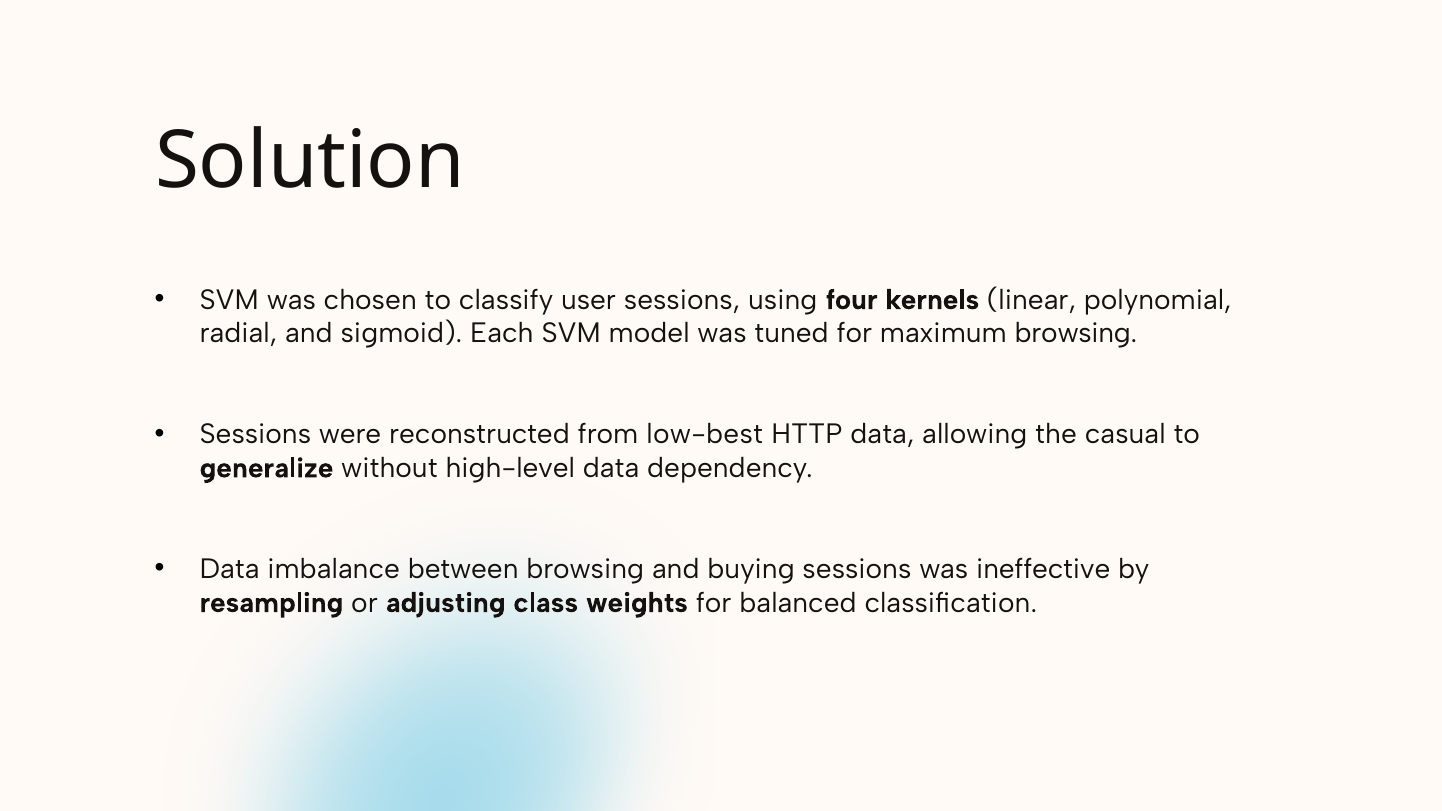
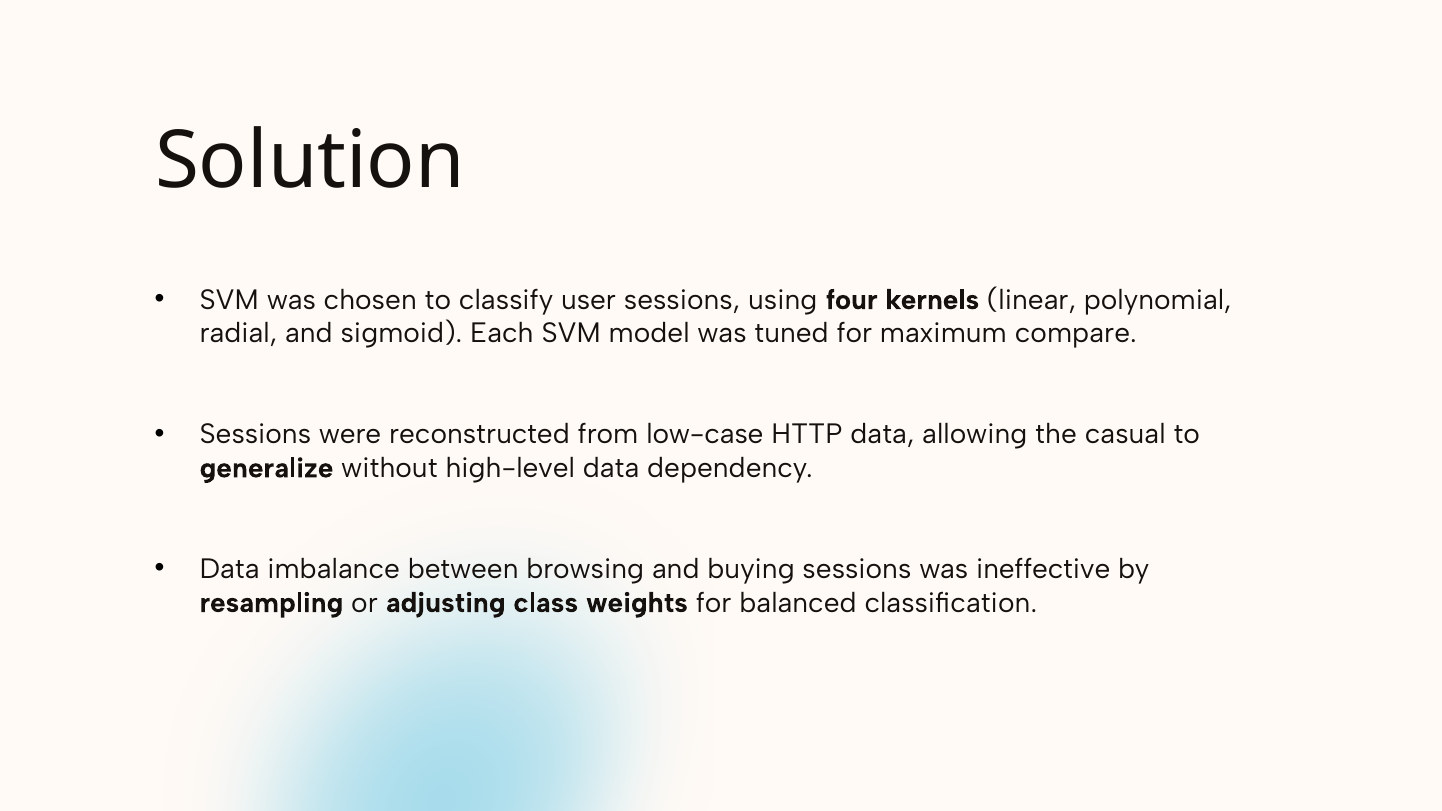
maximum browsing: browsing -> compare (1076, 334)
low-best: low-best -> low-case (705, 435)
